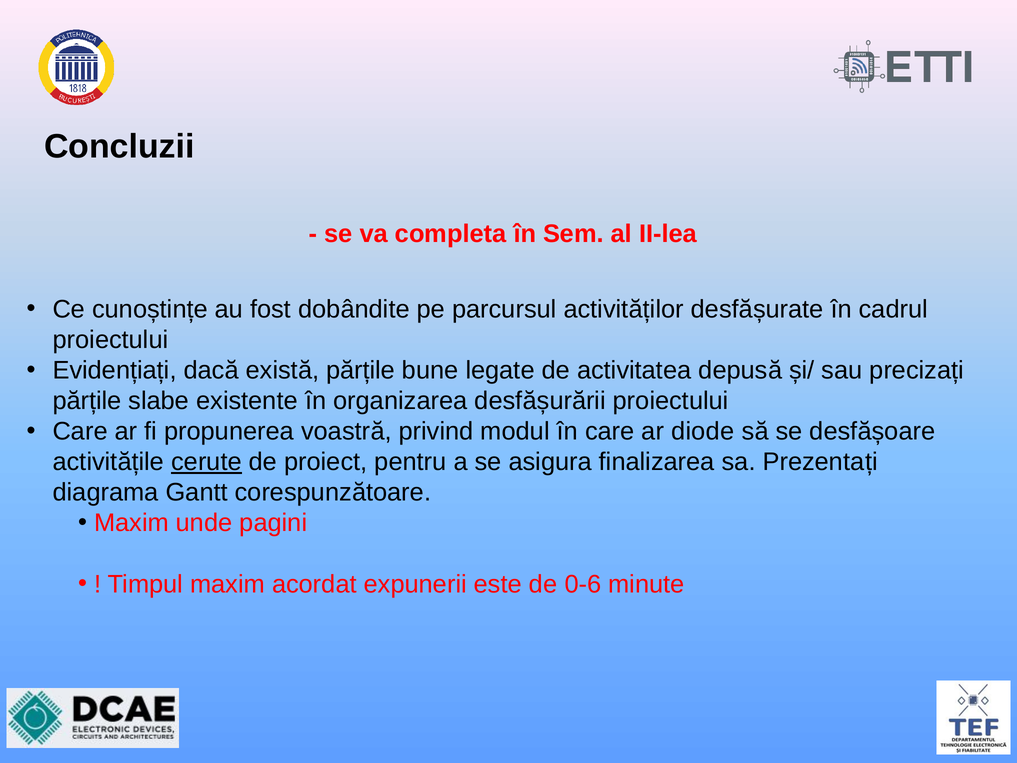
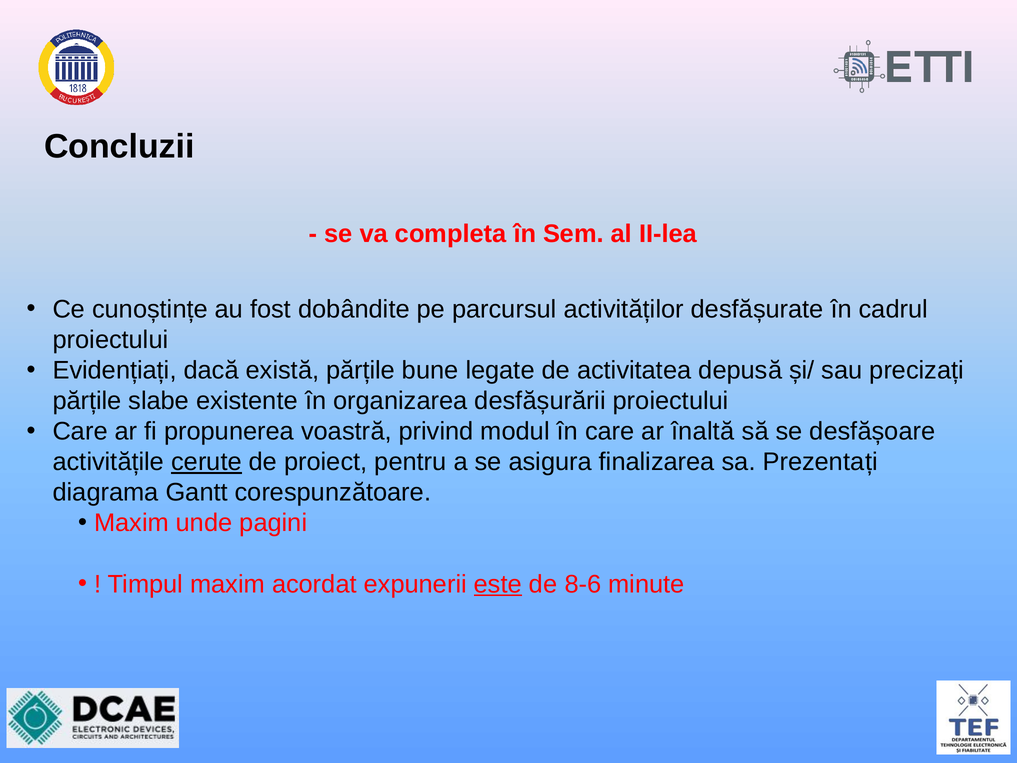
diode: diode -> înaltă (703, 431)
este underline: none -> present (498, 584)
0-6: 0-6 -> 8-6 (583, 584)
